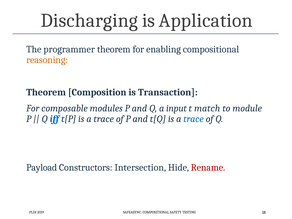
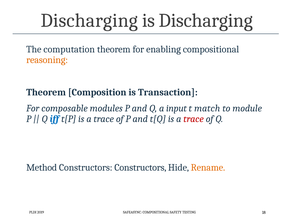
is Application: Application -> Discharging (206, 20)
programmer: programmer -> computation (69, 49)
trace colour: blue -> red (194, 119)
Payload: Payload -> Method (42, 167)
Constructors Intersection: Intersection -> Constructors (140, 167)
Rename colour: red -> orange (208, 167)
